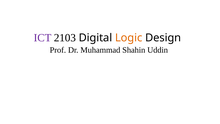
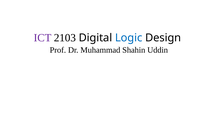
Logic colour: orange -> blue (129, 38)
